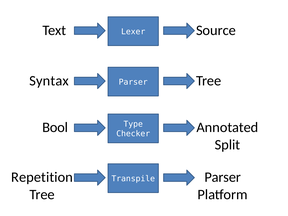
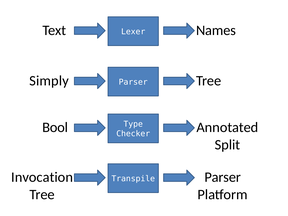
Source: Source -> Names (216, 30)
Syntax: Syntax -> Simply (49, 81)
Repetition: Repetition -> Invocation (42, 177)
